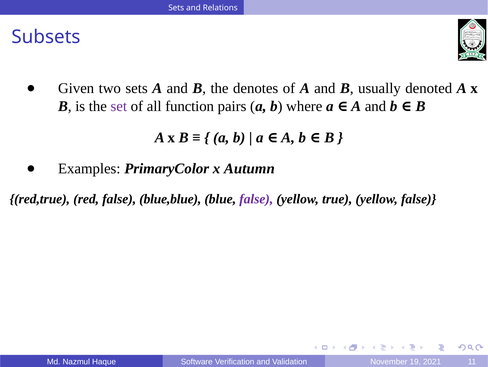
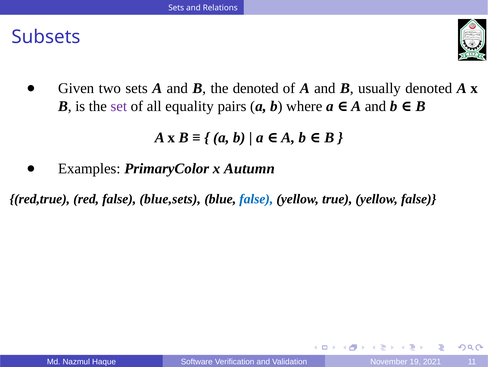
the denotes: denotes -> denoted (256, 88)
function: function -> equality (190, 106)
blue,blue: blue,blue -> blue,sets (170, 199)
false colour: purple -> blue (256, 199)
